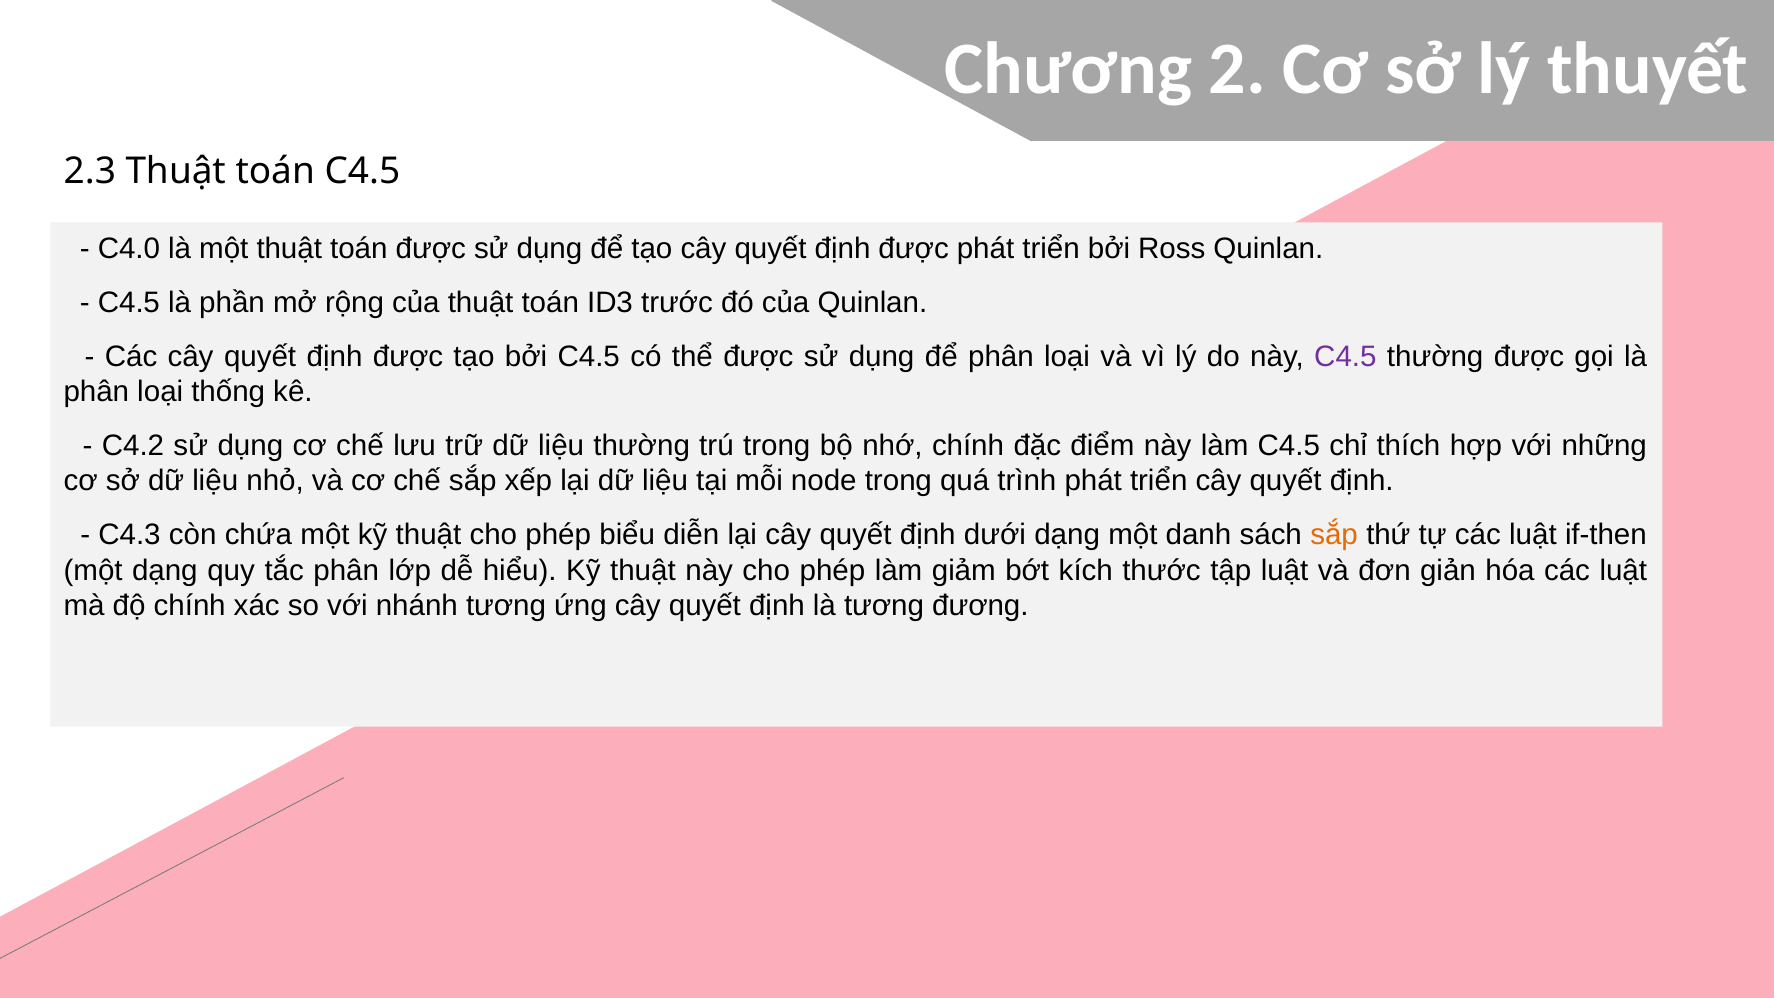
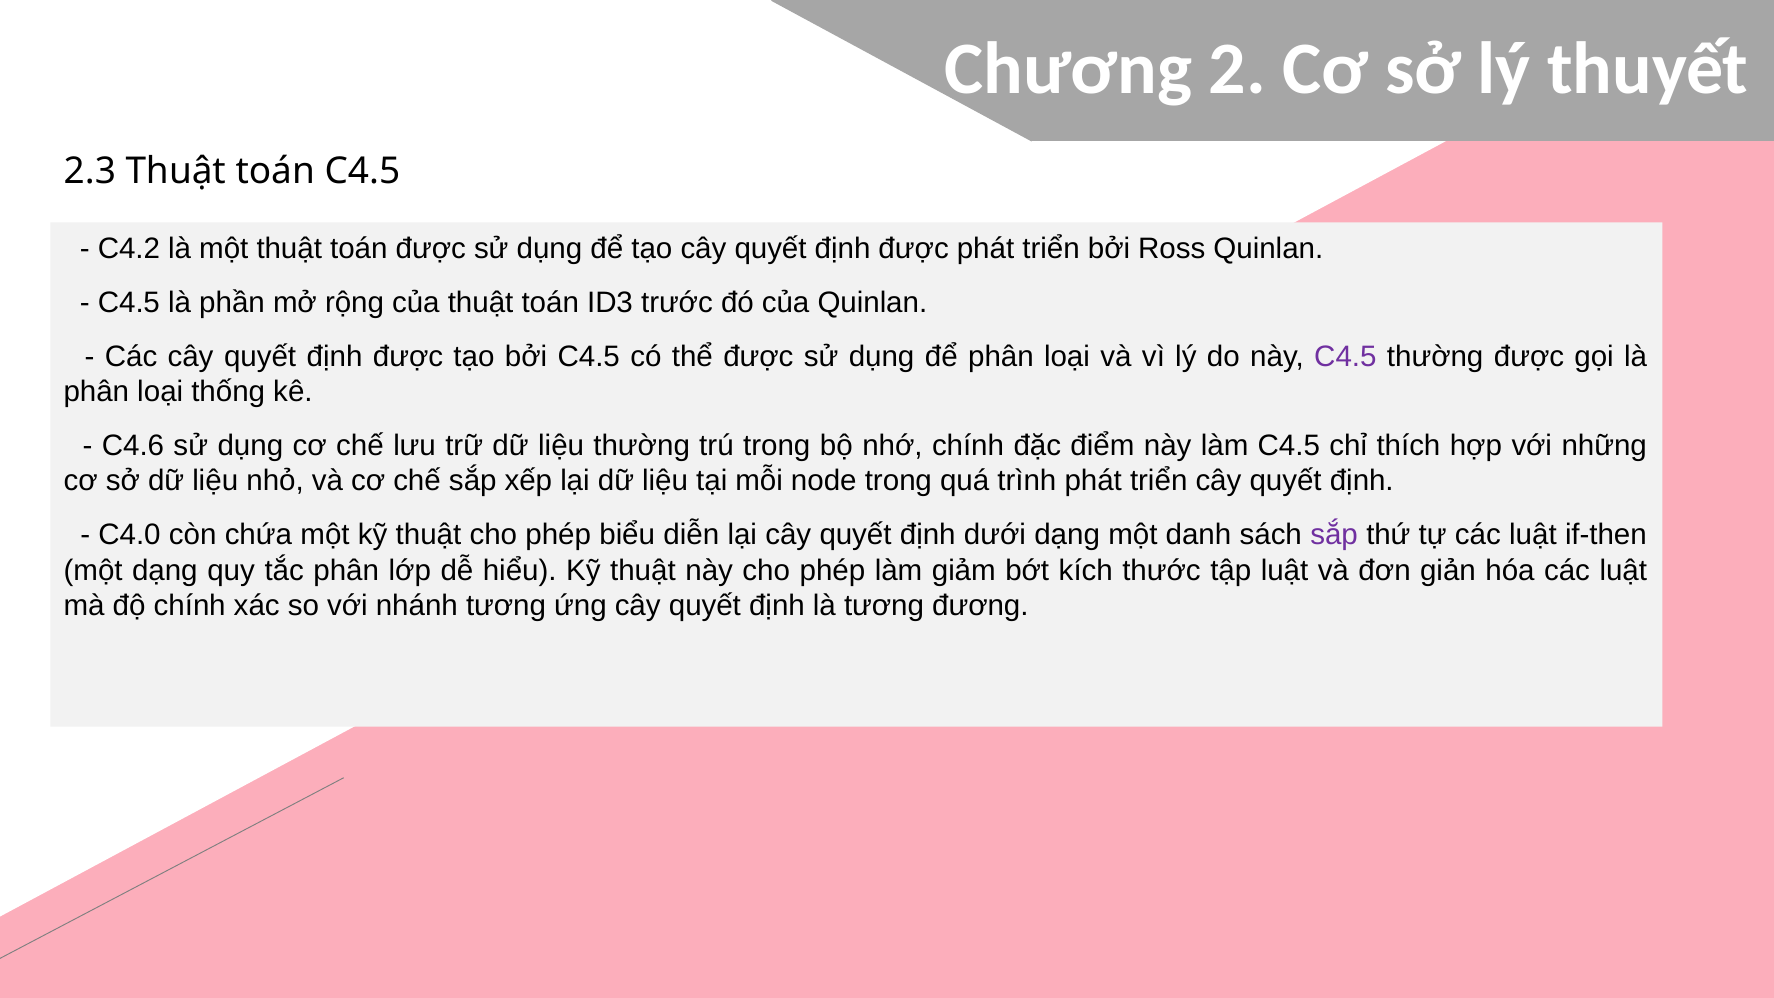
C4.0: C4.0 -> C4.2 (129, 249)
C4.2: C4.2 -> C4.6 (133, 446)
C4.3: C4.3 -> C4.0 (130, 535)
sắp colour: orange -> purple (1334, 535)
